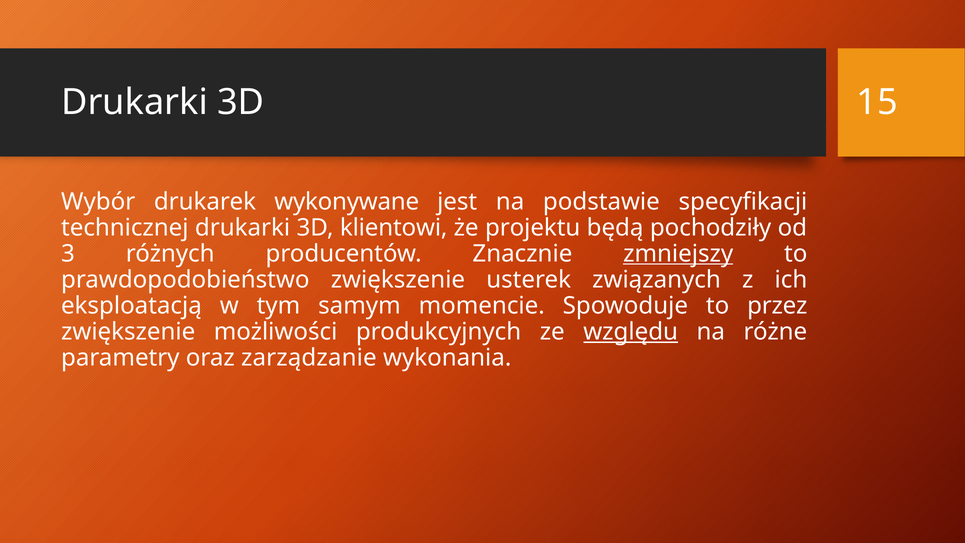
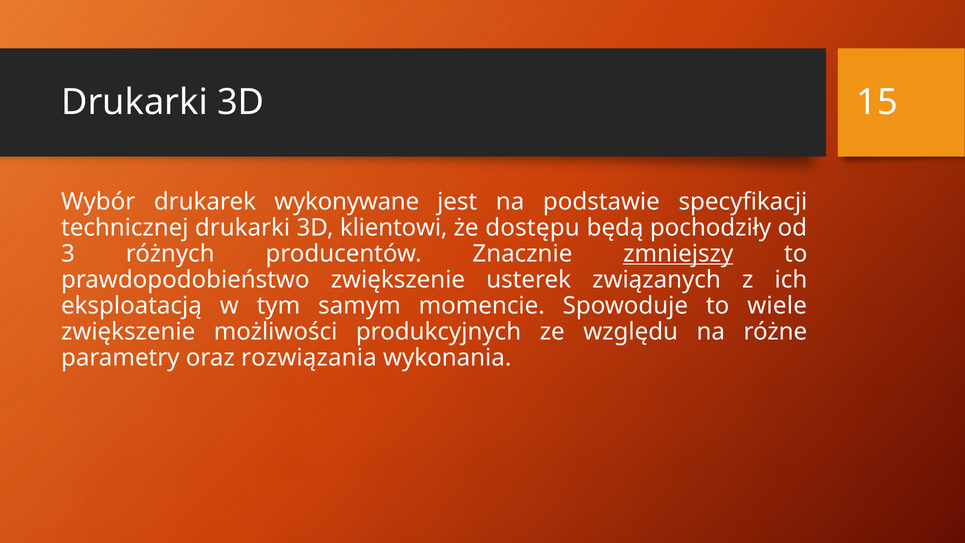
projektu: projektu -> dostępu (533, 228)
przez: przez -> wiele (777, 306)
względu underline: present -> none (631, 332)
zarządzanie: zarządzanie -> rozwiązania (309, 358)
